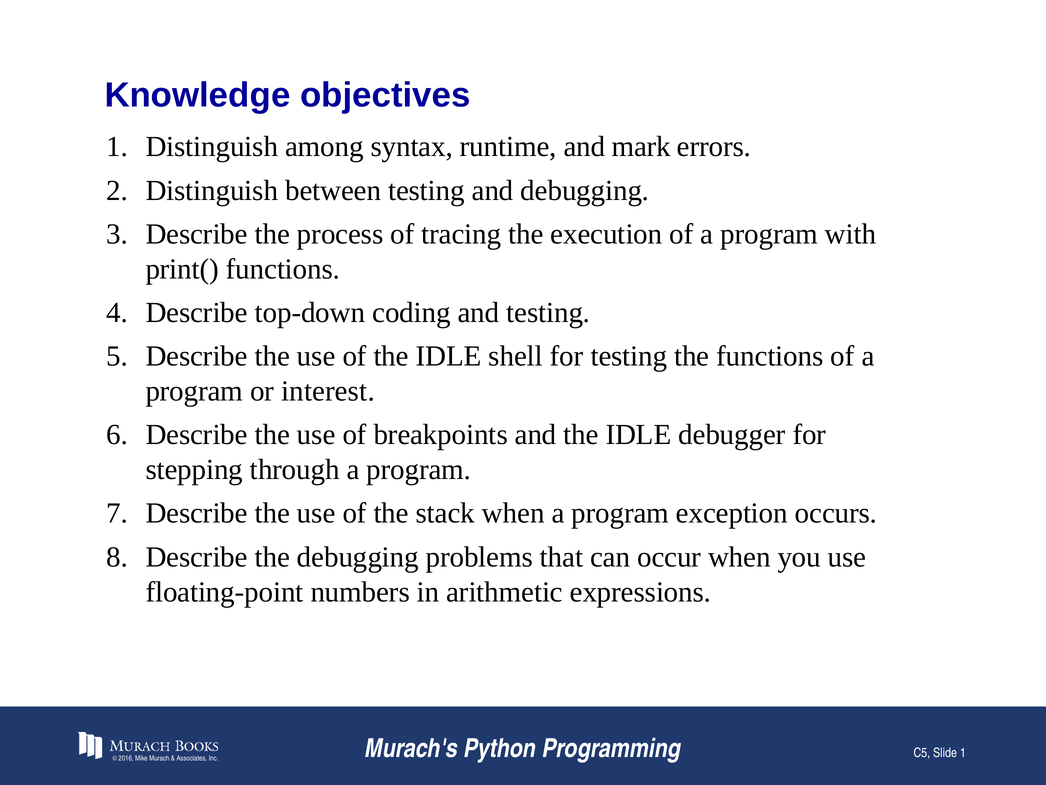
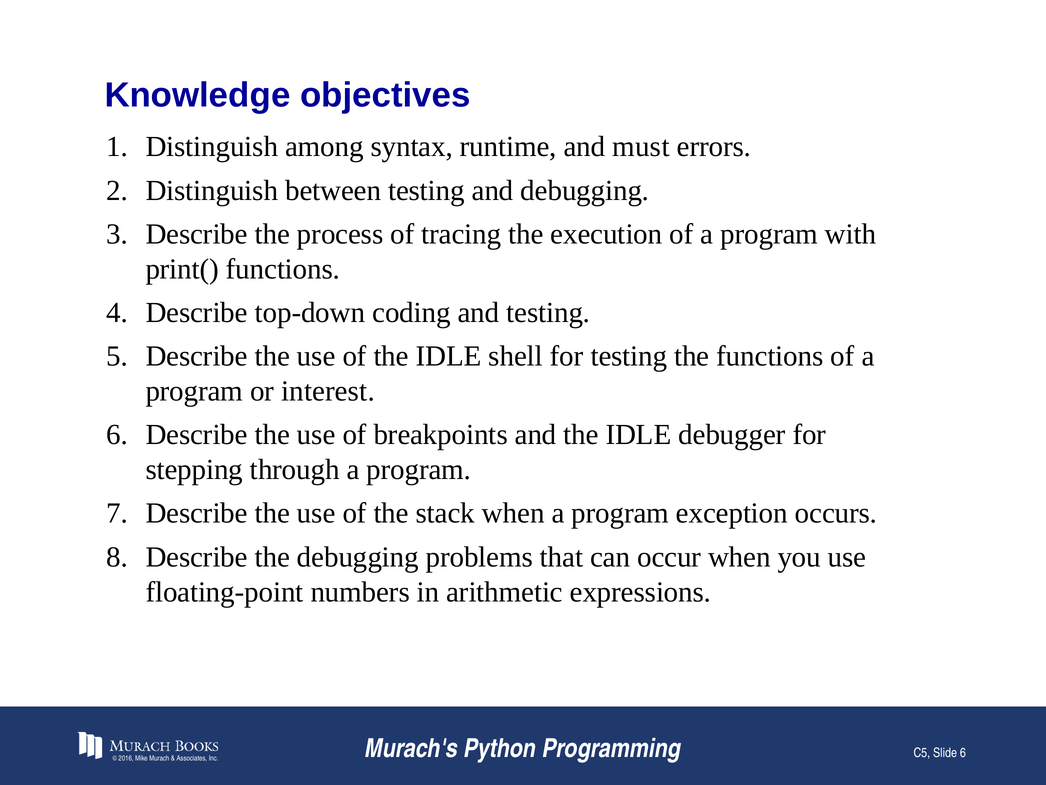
mark: mark -> must (641, 147)
Slide 1: 1 -> 6 (963, 753)
